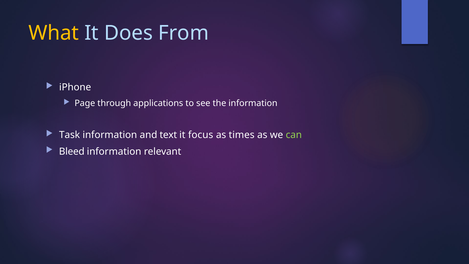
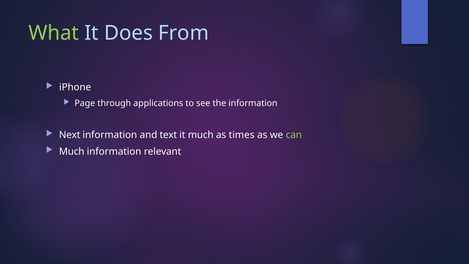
What colour: yellow -> light green (54, 33)
Task: Task -> Next (70, 135)
it focus: focus -> much (201, 135)
Bleed: Bleed -> Much (72, 151)
